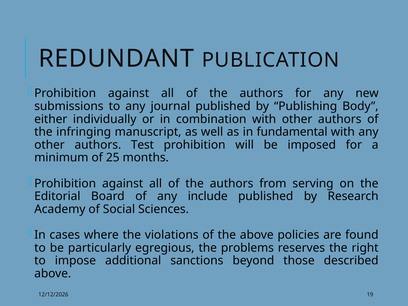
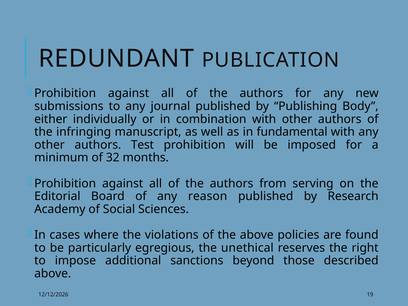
25: 25 -> 32 (113, 158)
include: include -> reason (208, 196)
problems: problems -> unethical (247, 248)
